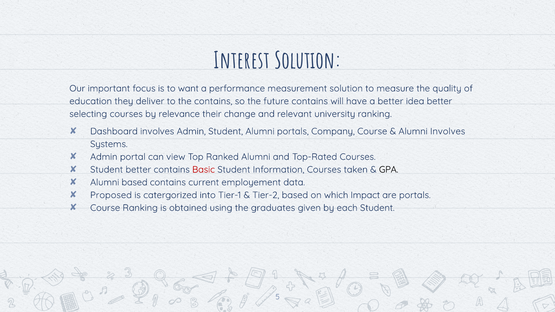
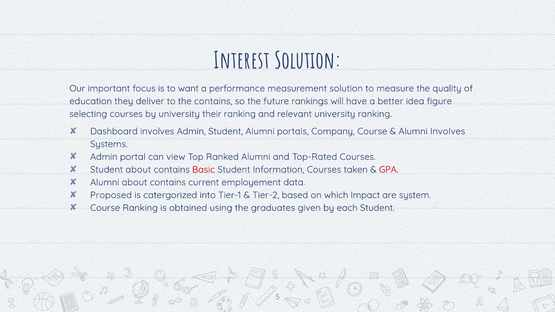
future contains: contains -> rankings (310, 101)
idea better: better -> figure (439, 101)
by relevance: relevance -> university (179, 114)
their change: change -> ranking (240, 114)
Student better: better -> about (138, 170)
GPA colour: black -> red (389, 170)
Alumni based: based -> about (134, 182)
are portals: portals -> system (415, 195)
